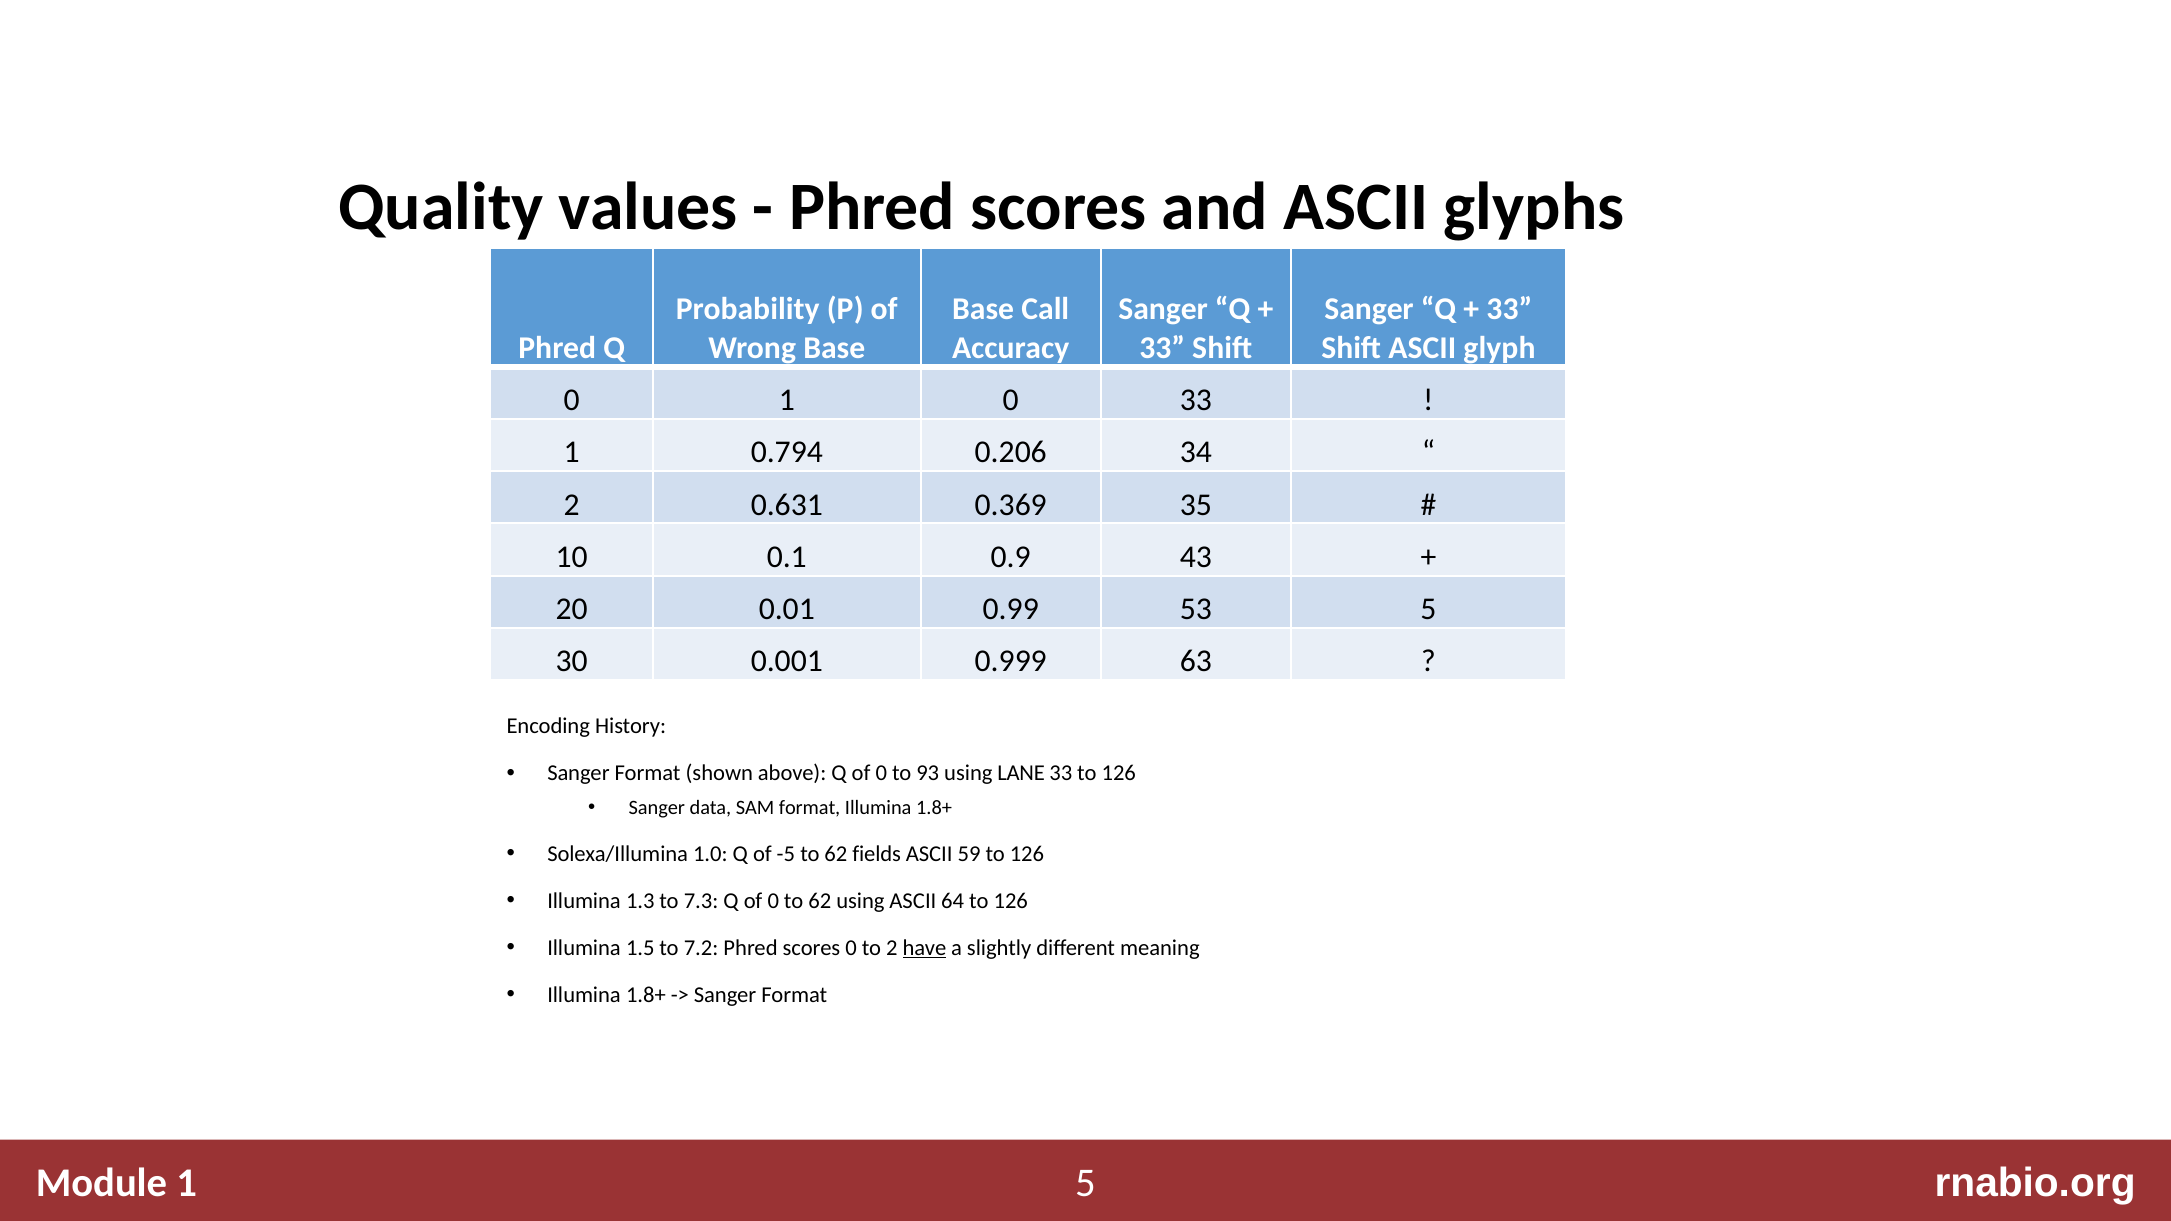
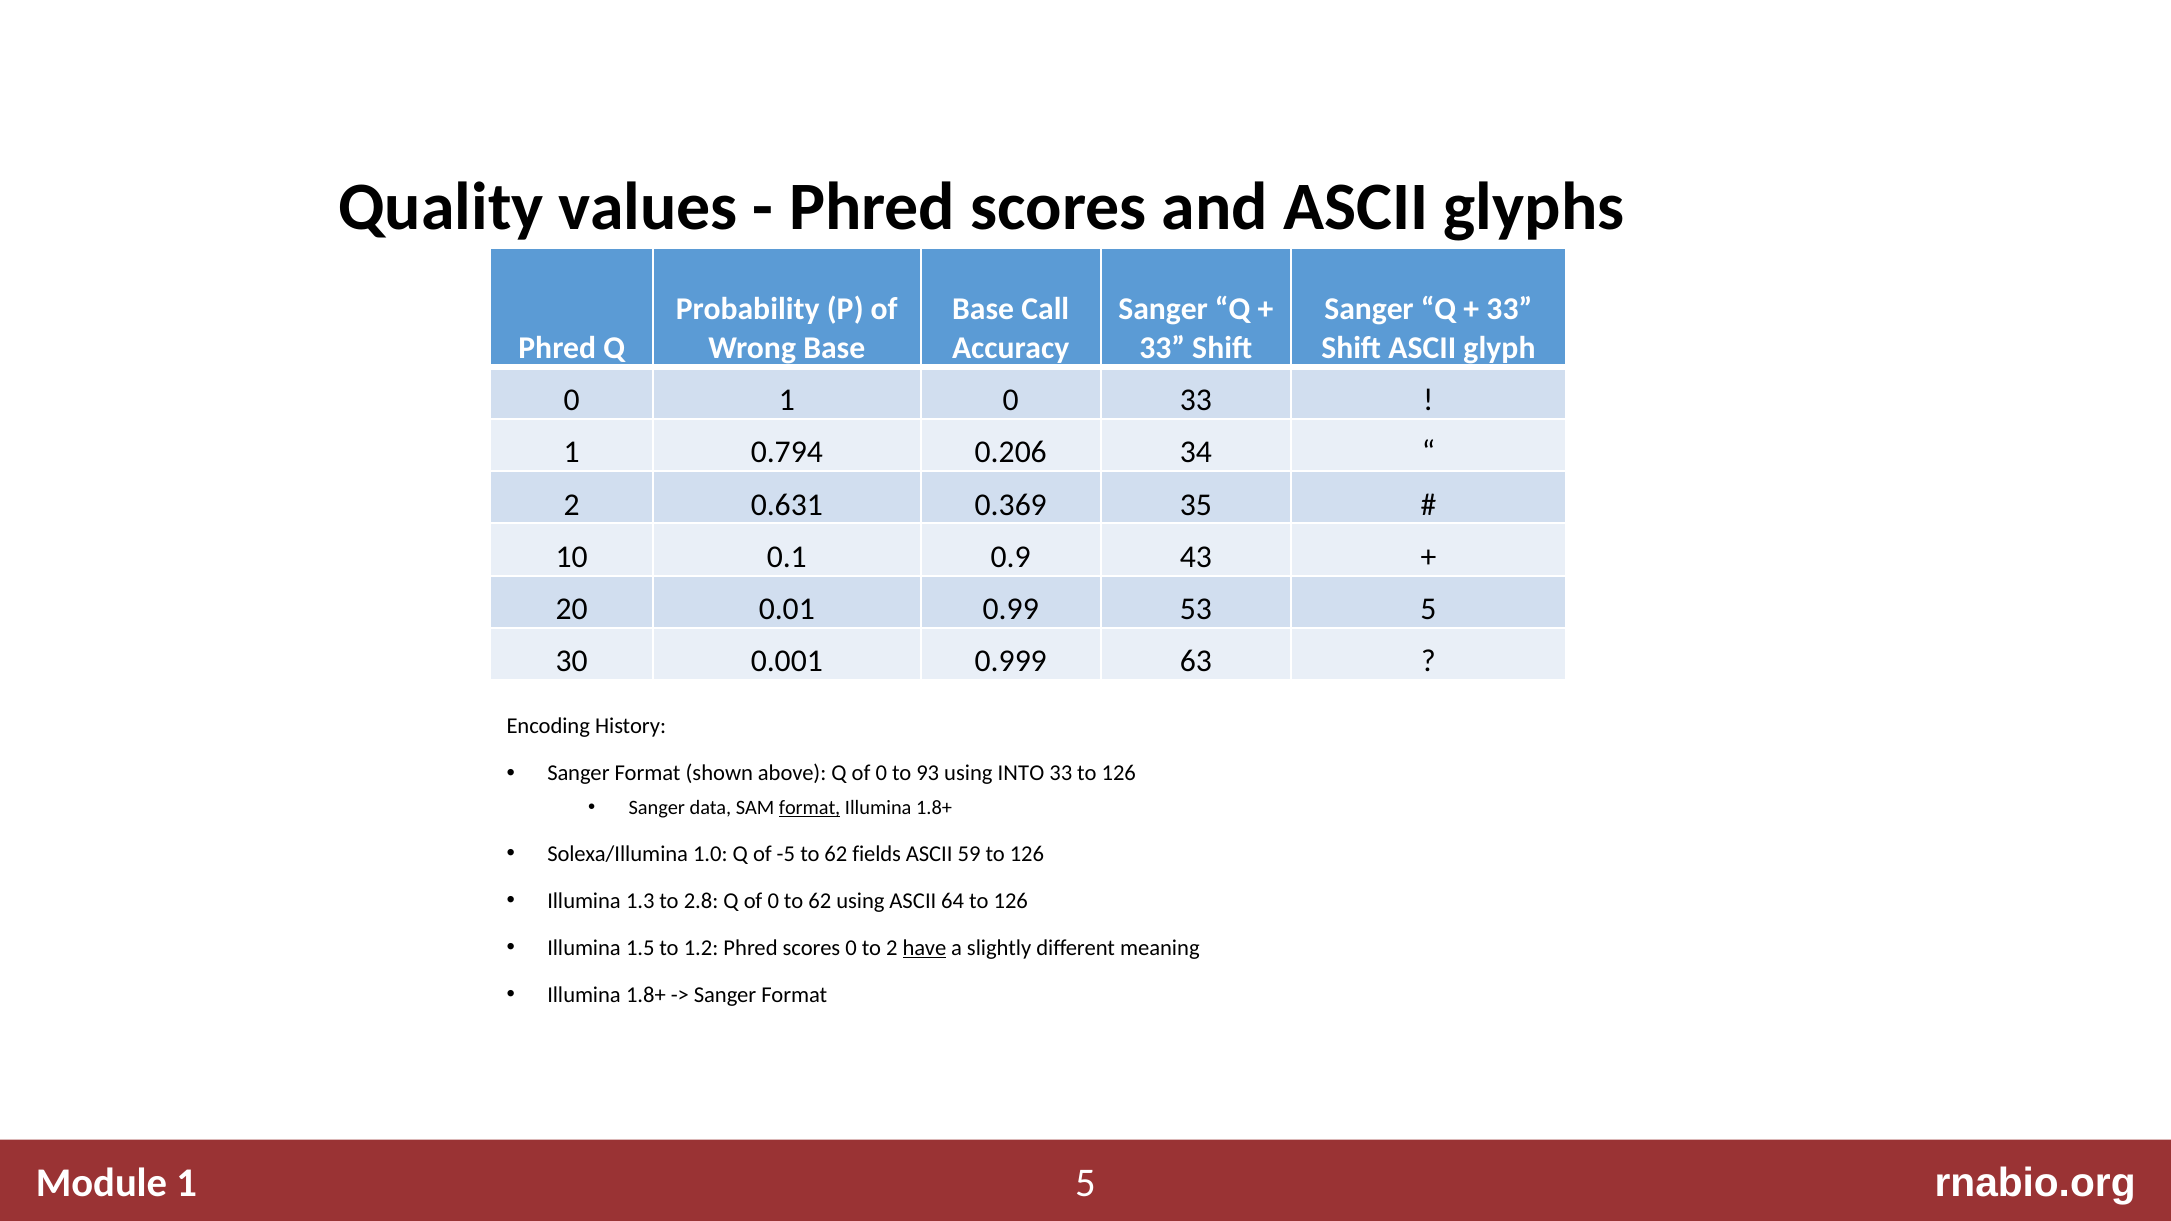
LANE: LANE -> INTO (1021, 773)
format underline: none -> present (810, 808)
7.3: 7.3 -> 2.8 (701, 901)
7.2: 7.2 -> 1.2 (701, 948)
